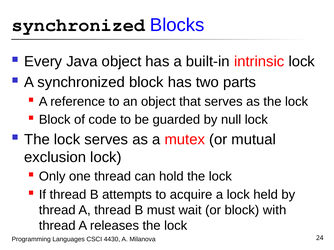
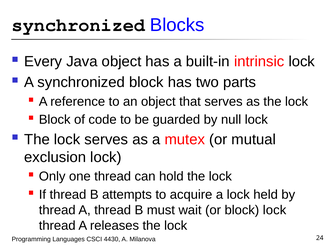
block with: with -> lock (275, 210)
